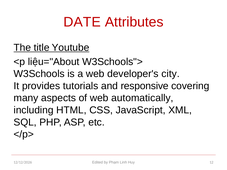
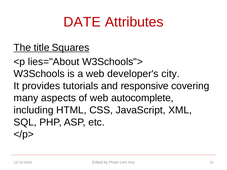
Youtube: Youtube -> Squares (71, 48)
liệu="About: liệu="About -> lies="About (54, 62)
automatically: automatically -> autocomplete (142, 98)
